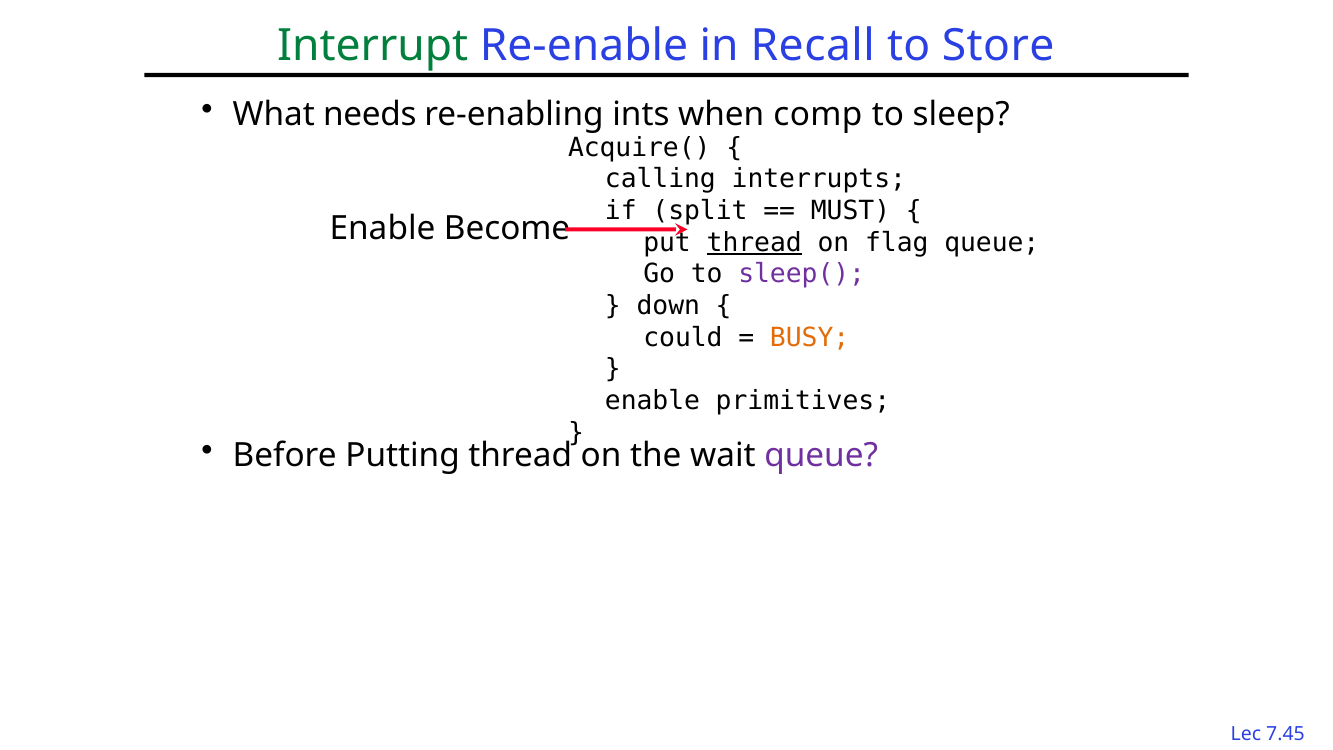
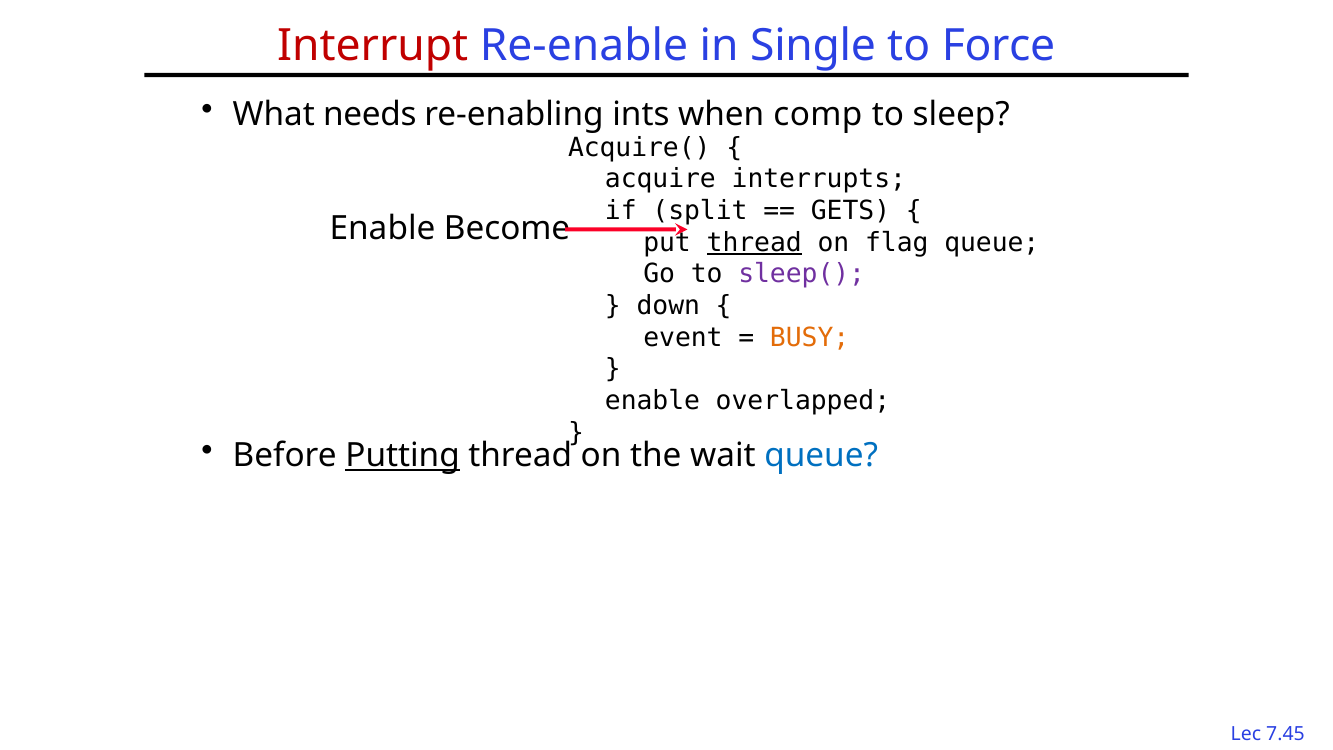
Interrupt colour: green -> red (373, 46)
Recall: Recall -> Single (813, 46)
Store: Store -> Force (999, 46)
calling: calling -> acquire (660, 179)
MUST: MUST -> GETS (851, 211)
could: could -> event (683, 337)
primitives: primitives -> overlapped (803, 401)
Putting underline: none -> present (403, 455)
queue colour: purple -> blue (821, 455)
